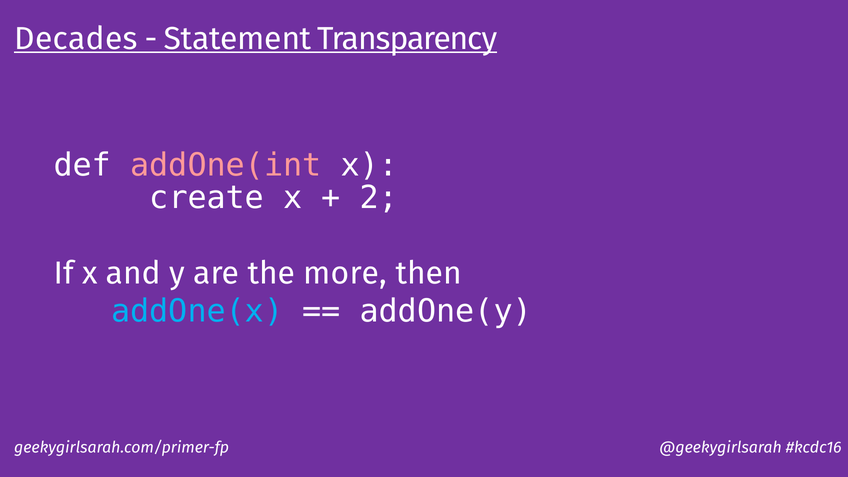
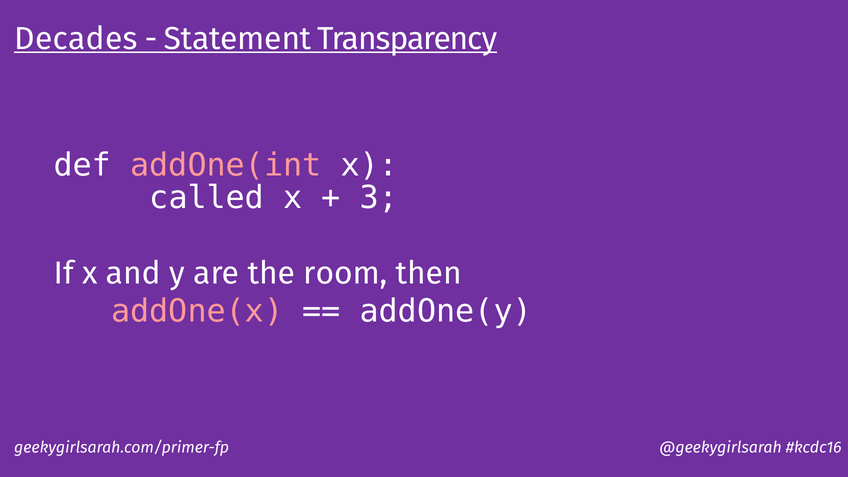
create: create -> called (207, 198)
2: 2 -> 3 (379, 198)
more: more -> room (345, 273)
addOne(x colour: light blue -> pink (197, 311)
